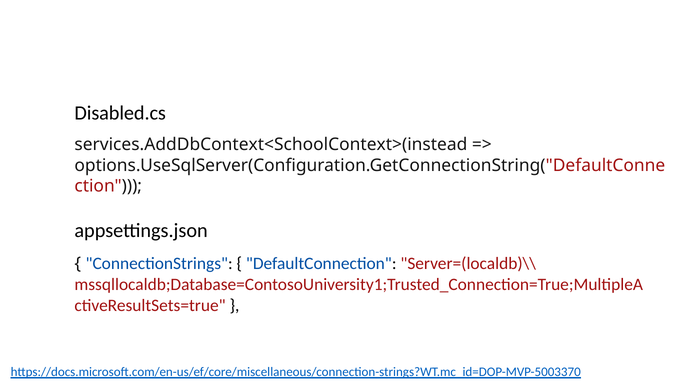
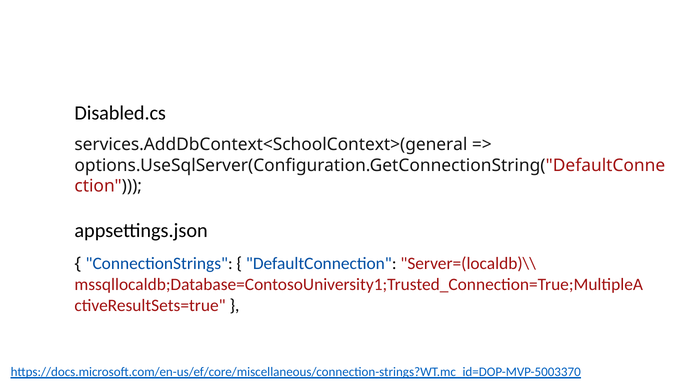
services.AddDbContext<SchoolContext>(instead: services.AddDbContext<SchoolContext>(instead -> services.AddDbContext<SchoolContext>(general (271, 144)
